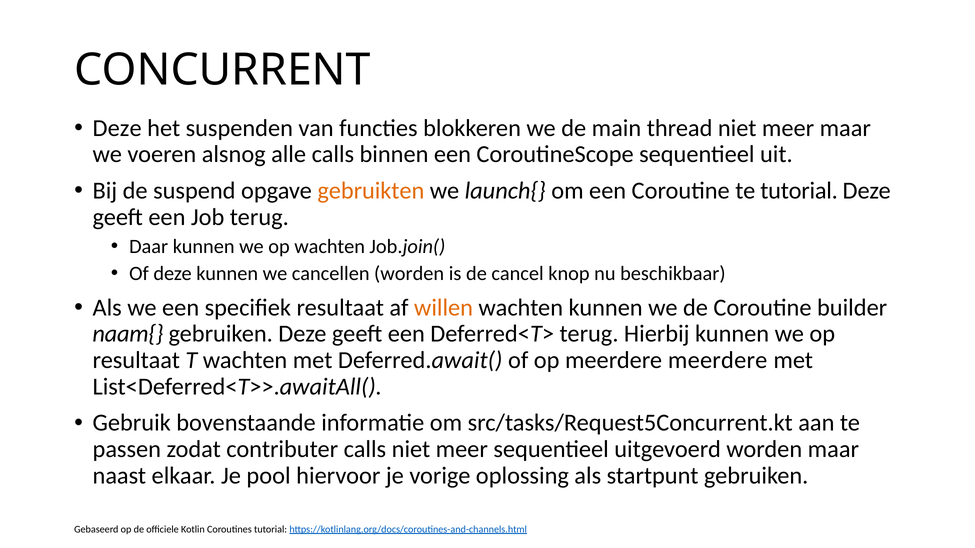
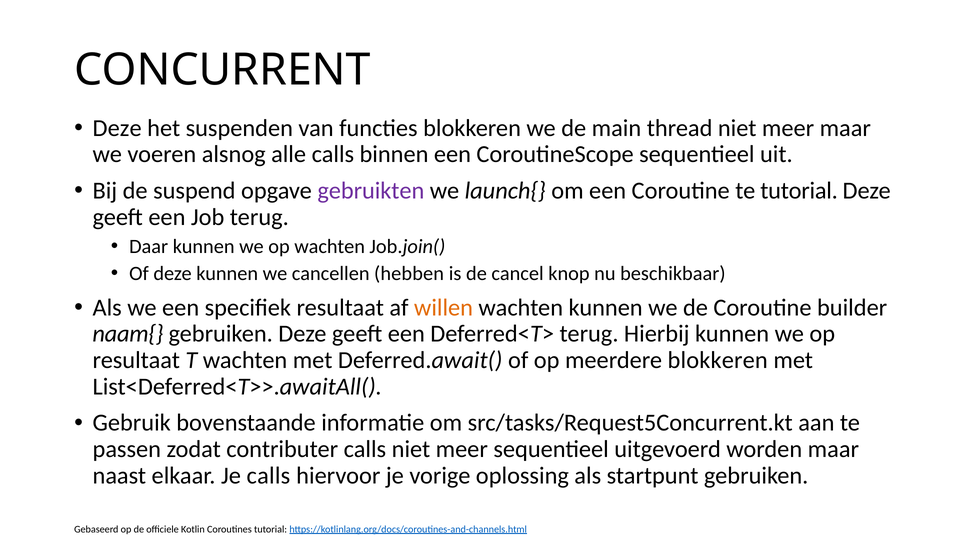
gebruikten colour: orange -> purple (371, 191)
cancellen worden: worden -> hebben (409, 274)
meerdere meerdere: meerdere -> blokkeren (718, 360)
Je pool: pool -> calls (268, 476)
